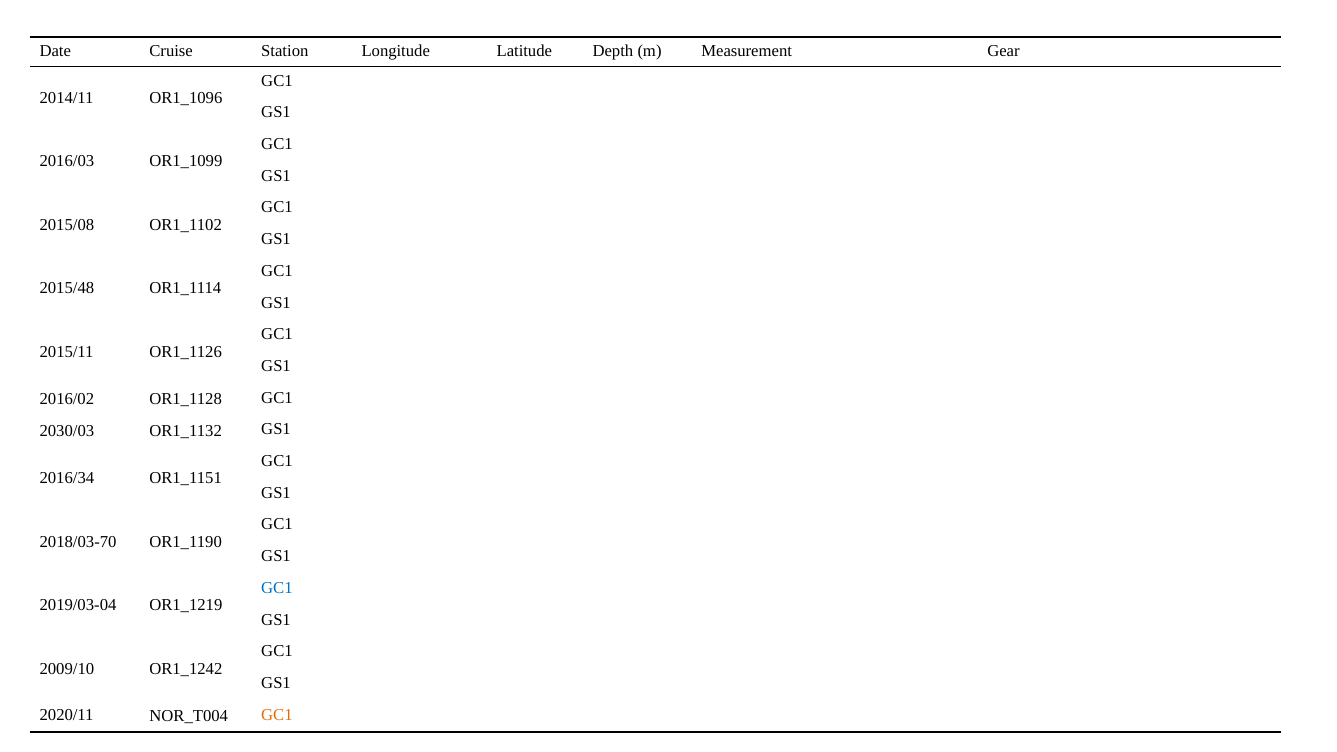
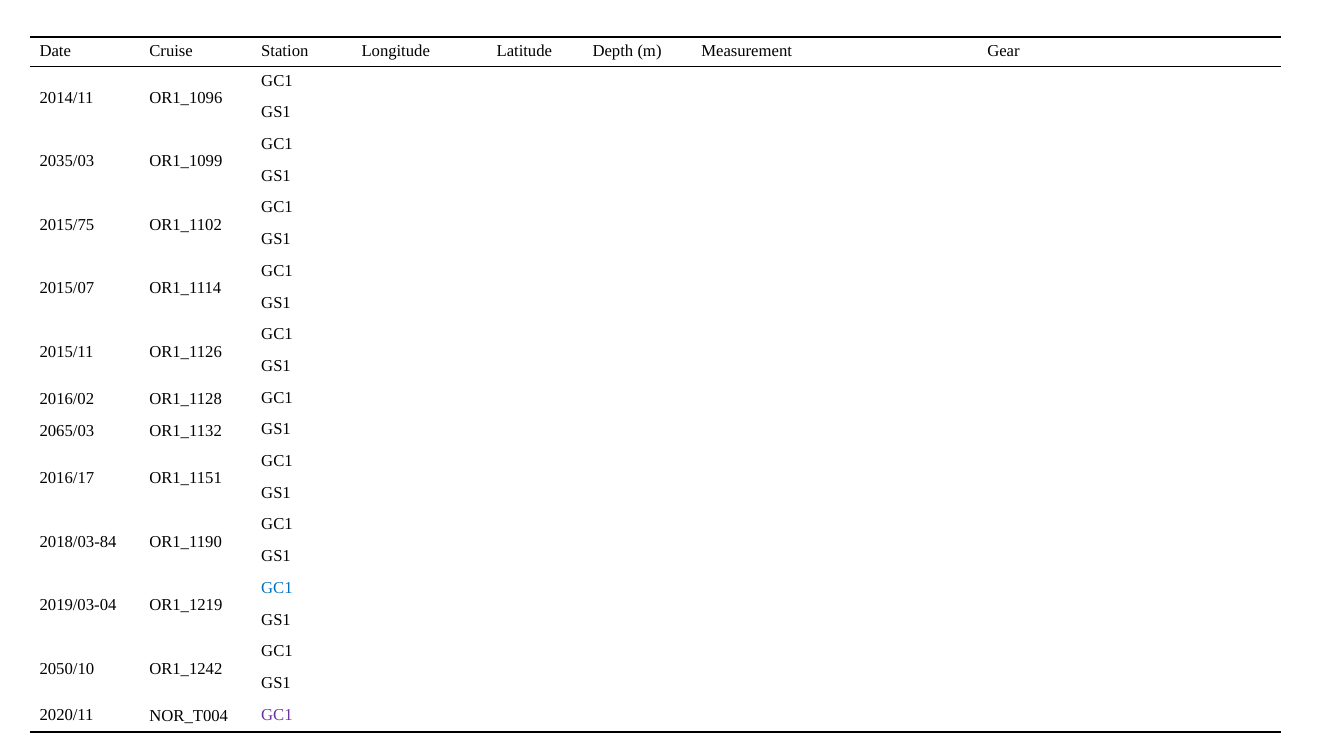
2016/03: 2016/03 -> 2035/03 (67, 161)
2015/08: 2015/08 -> 2015/75 (67, 225)
2015/48: 2015/48 -> 2015/07 (67, 288)
2030/03: 2030/03 -> 2065/03 (67, 431)
2016/34: 2016/34 -> 2016/17 (67, 478)
2018/03-70: 2018/03-70 -> 2018/03-84 (78, 542)
2009/10: 2009/10 -> 2050/10 (67, 669)
GC1 colour: orange -> purple (277, 715)
